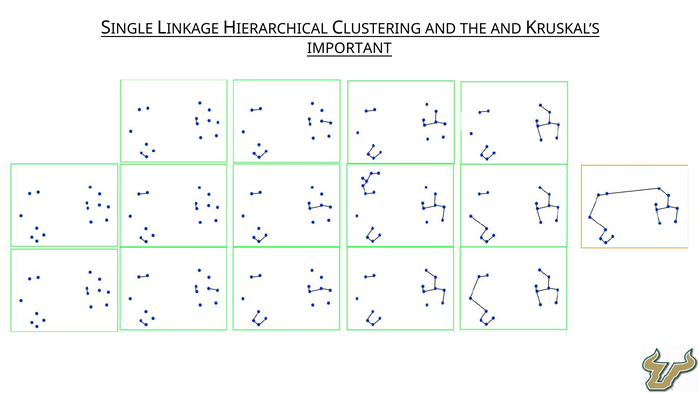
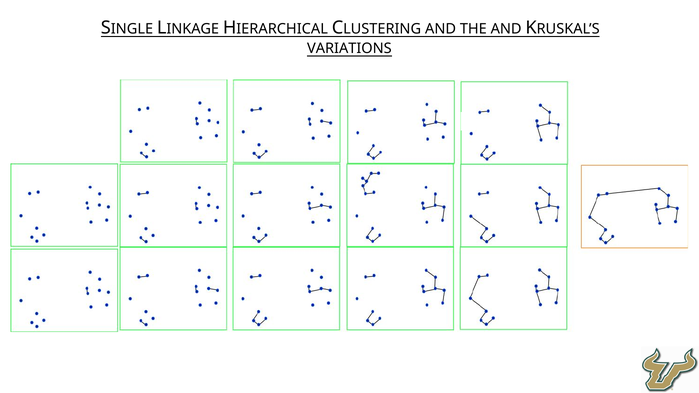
IMPORTANT: IMPORTANT -> VARIATIONS (349, 49)
